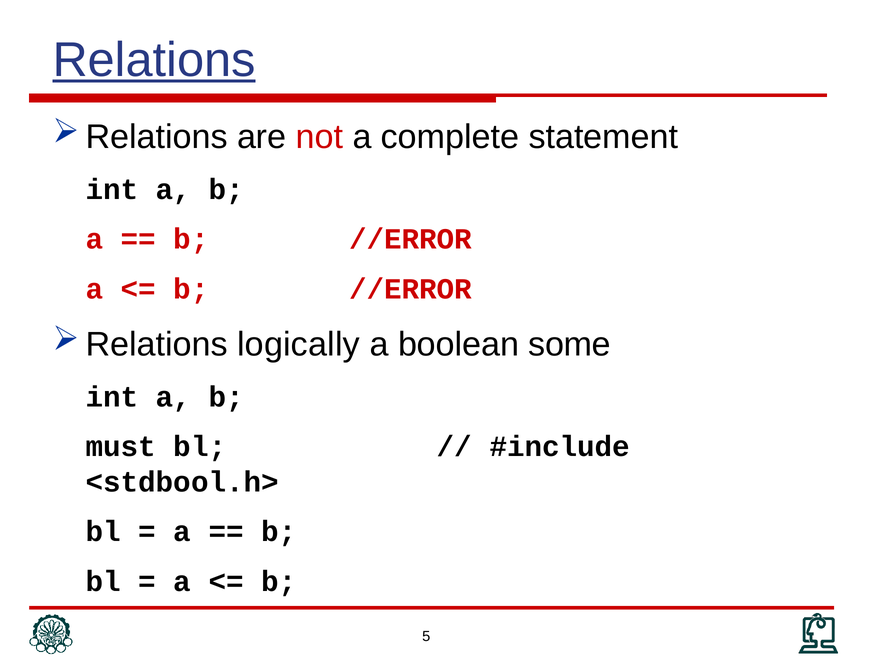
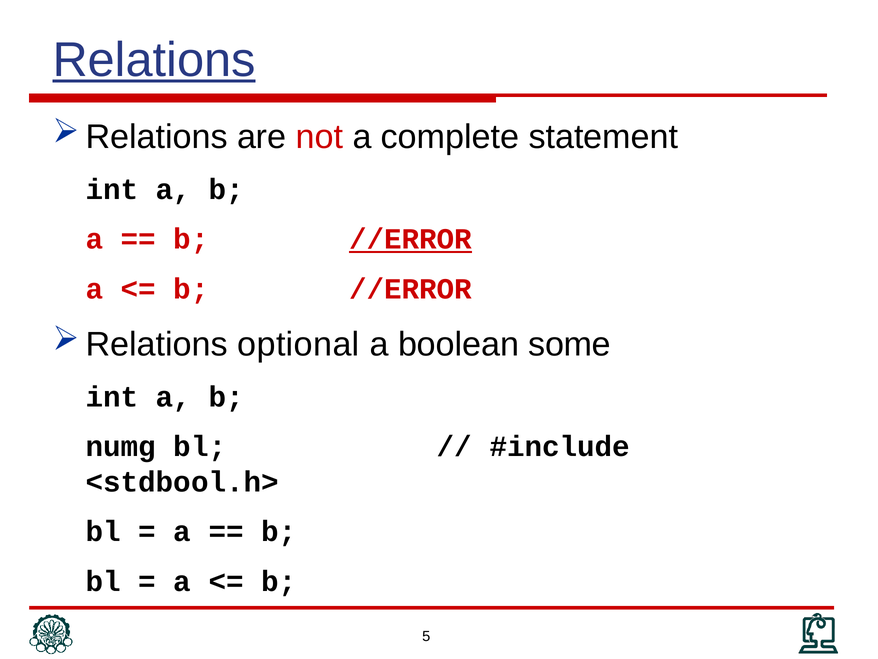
//ERROR underline: none -> present (411, 239)
logically: logically -> optional (298, 344)
must: must -> numg (121, 446)
